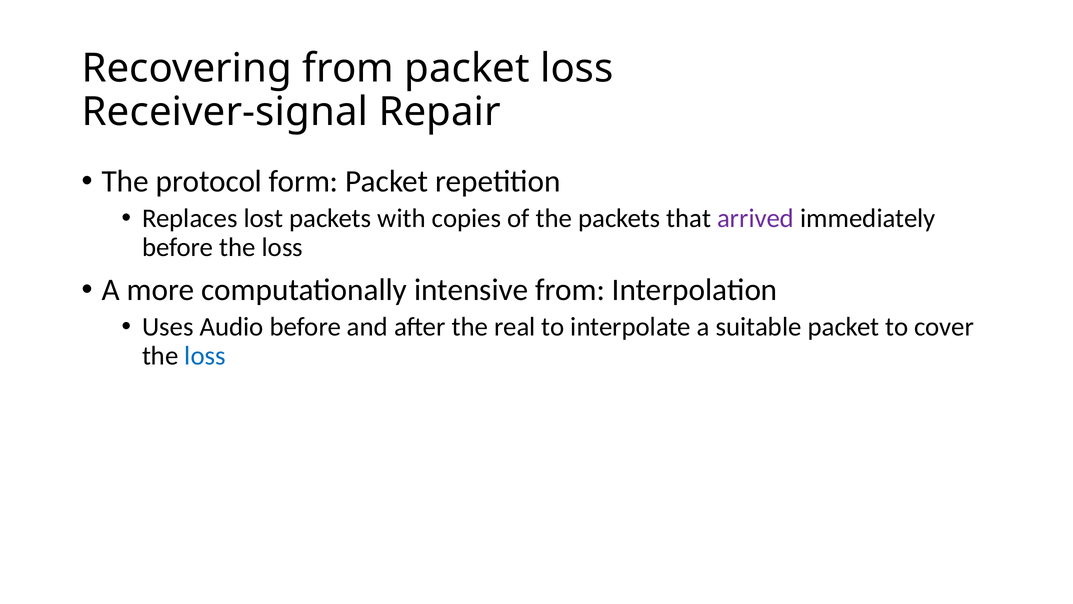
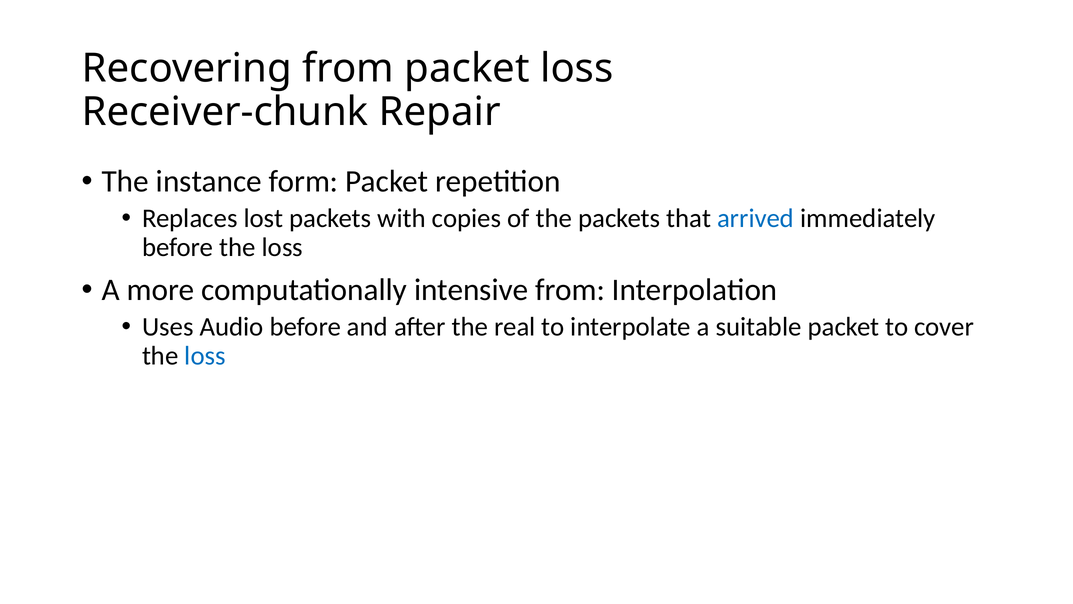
Receiver-signal: Receiver-signal -> Receiver-chunk (225, 112)
protocol: protocol -> instance (209, 181)
arrived colour: purple -> blue (756, 218)
